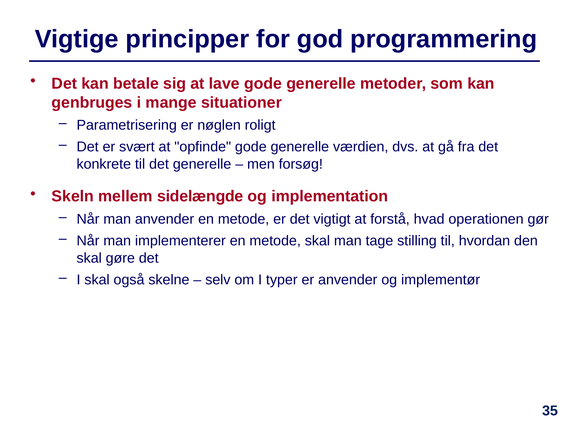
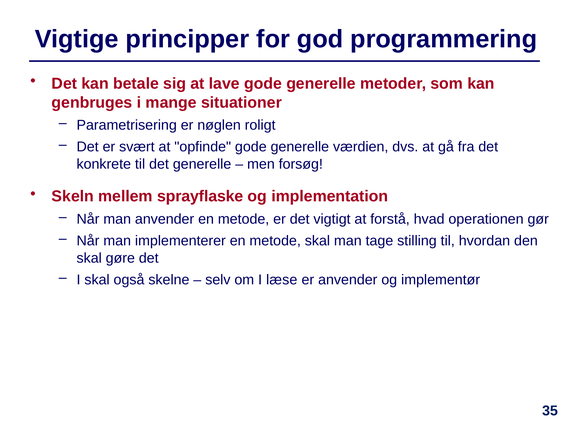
sidelængde: sidelængde -> sprayflaske (200, 196)
typer: typer -> læse (282, 280)
